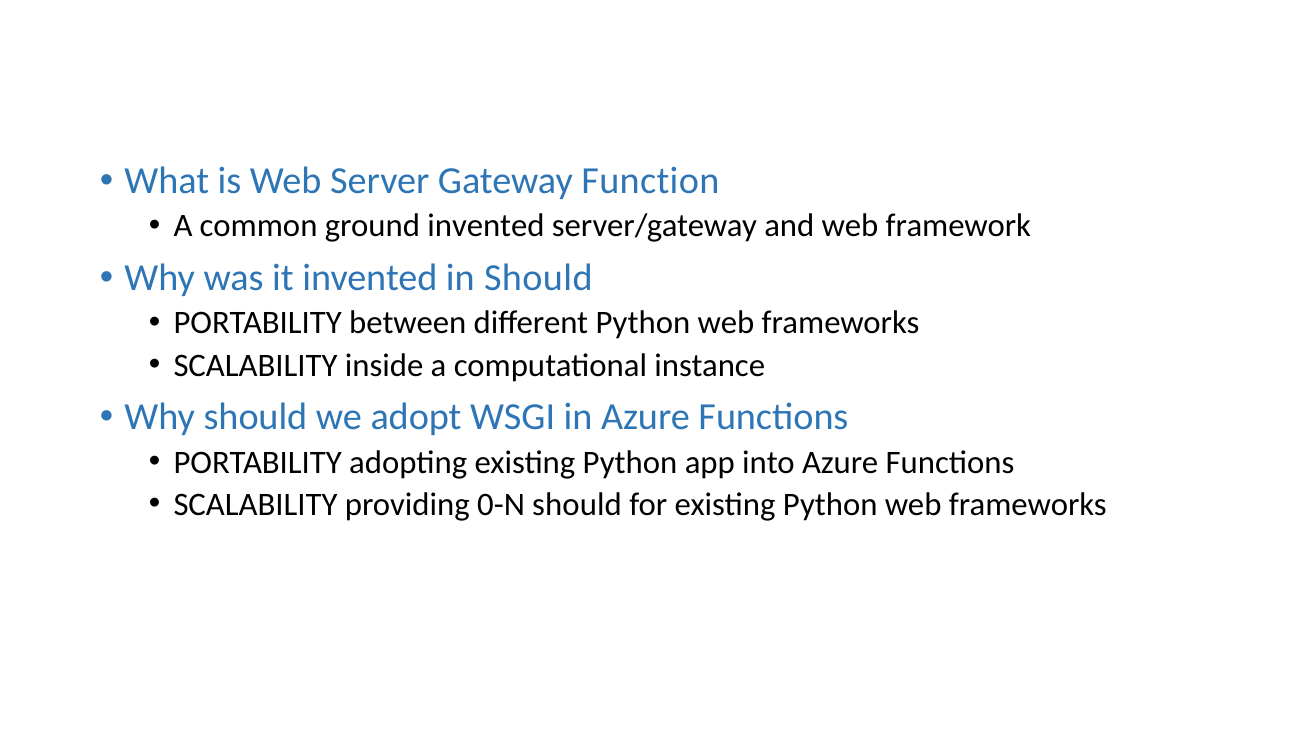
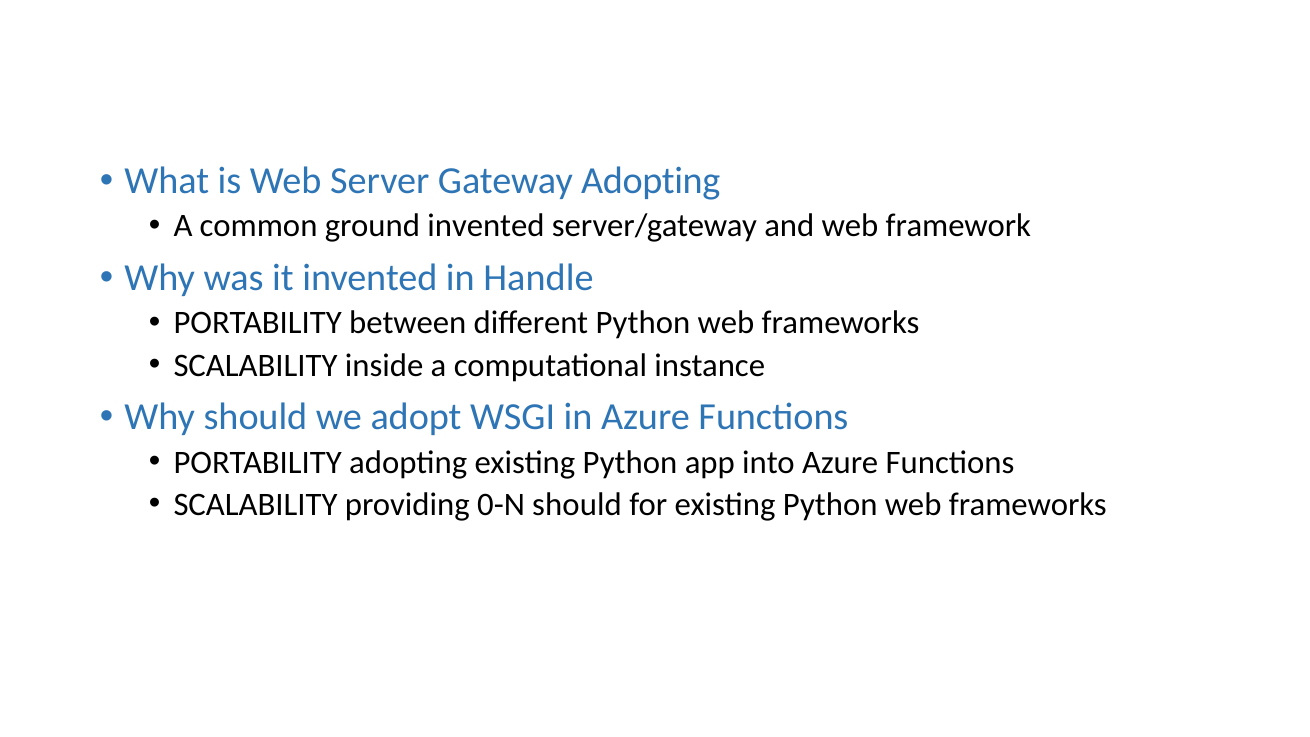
Gateway Function: Function -> Adopting (651, 181)
in Should: Should -> Handle (538, 278)
